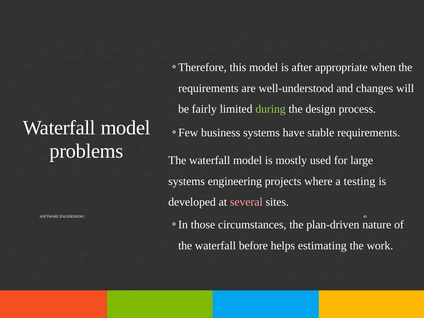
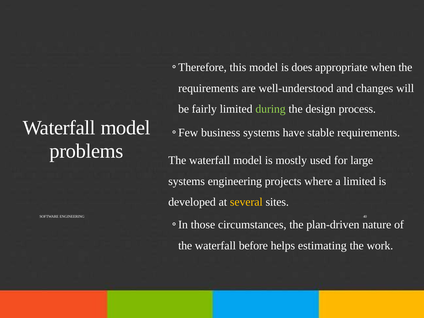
after: after -> does (302, 67)
a testing: testing -> limited (360, 181)
several colour: pink -> yellow (246, 202)
